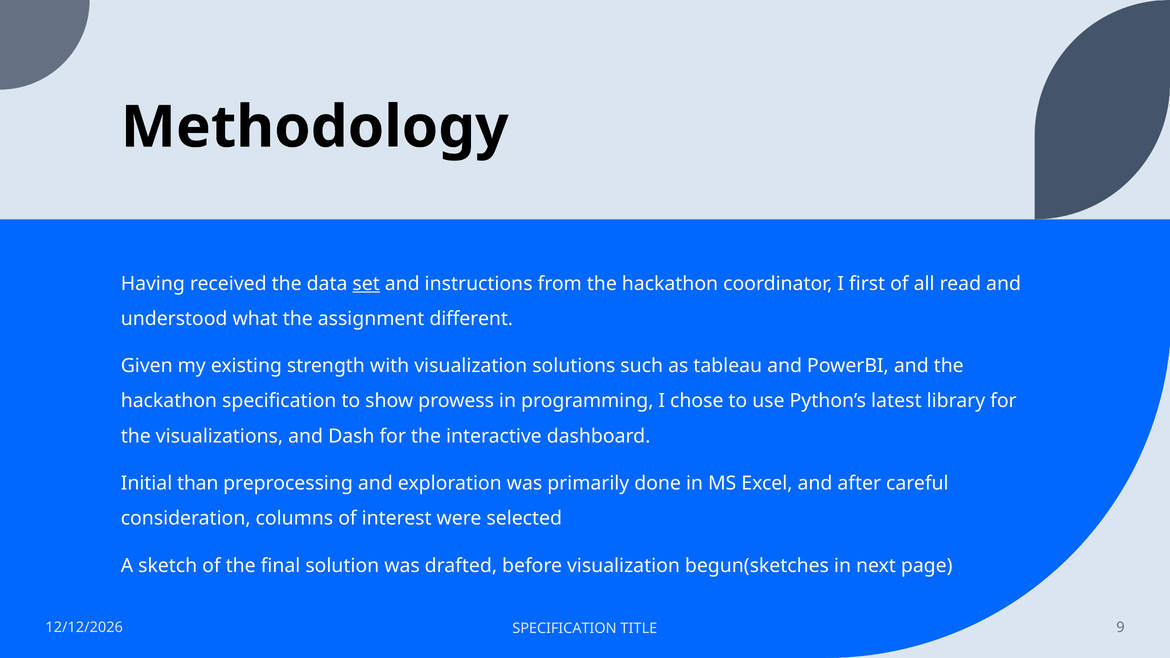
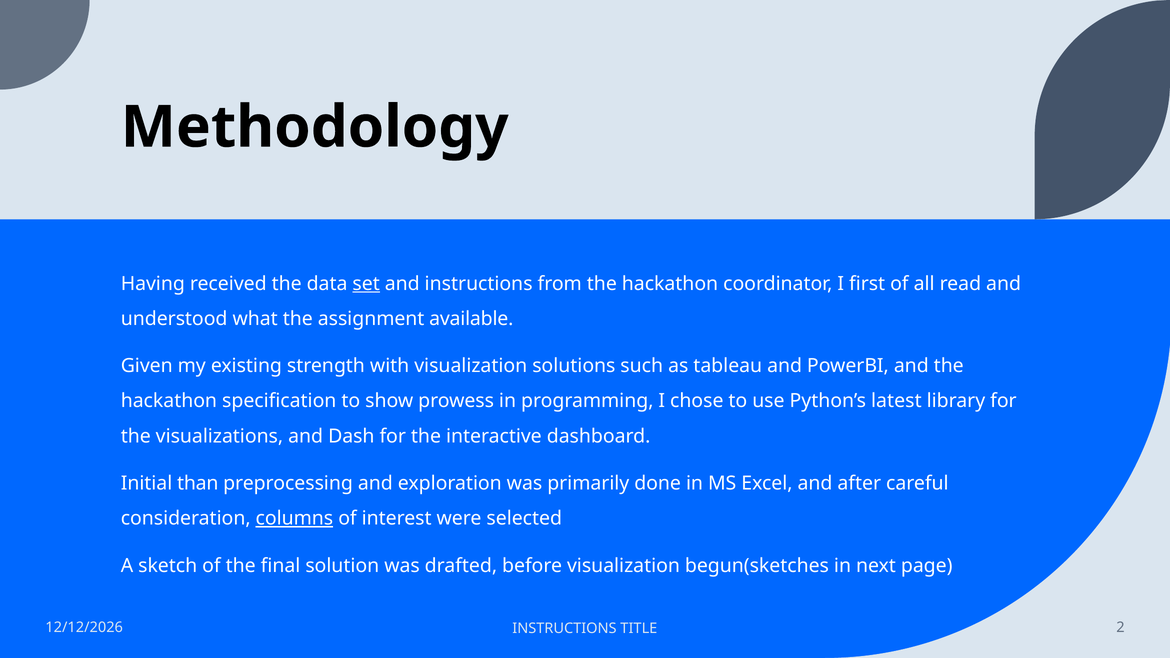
different: different -> available (471, 319)
columns underline: none -> present (294, 519)
SPECIFICATION: SPECIFICATION -> INSTRUCTIONS (564, 628)
9: 9 -> 2 (1120, 627)
